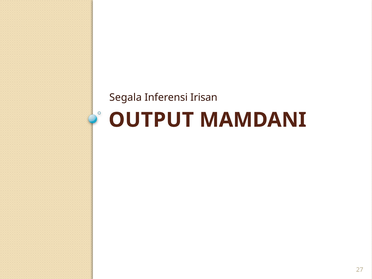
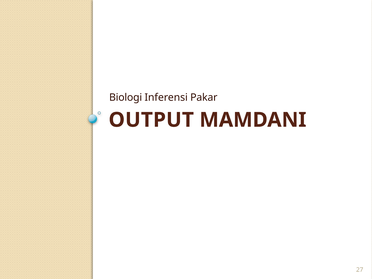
Segala: Segala -> Biologi (126, 97)
Irisan: Irisan -> Pakar (204, 97)
